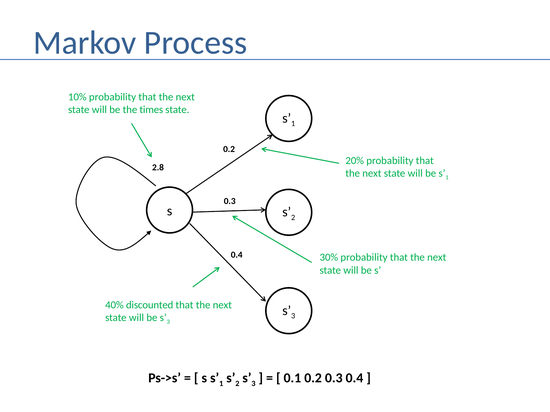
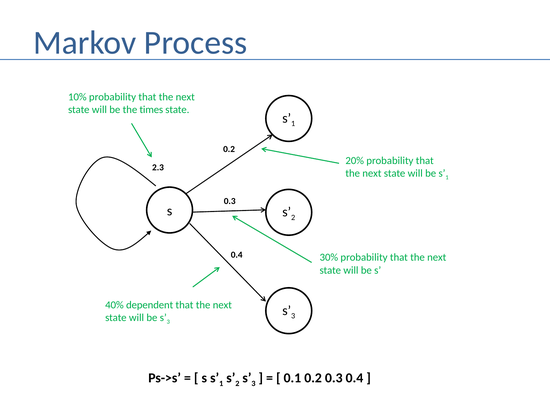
2.8: 2.8 -> 2.3 (158, 168)
discounted: discounted -> dependent (150, 305)
